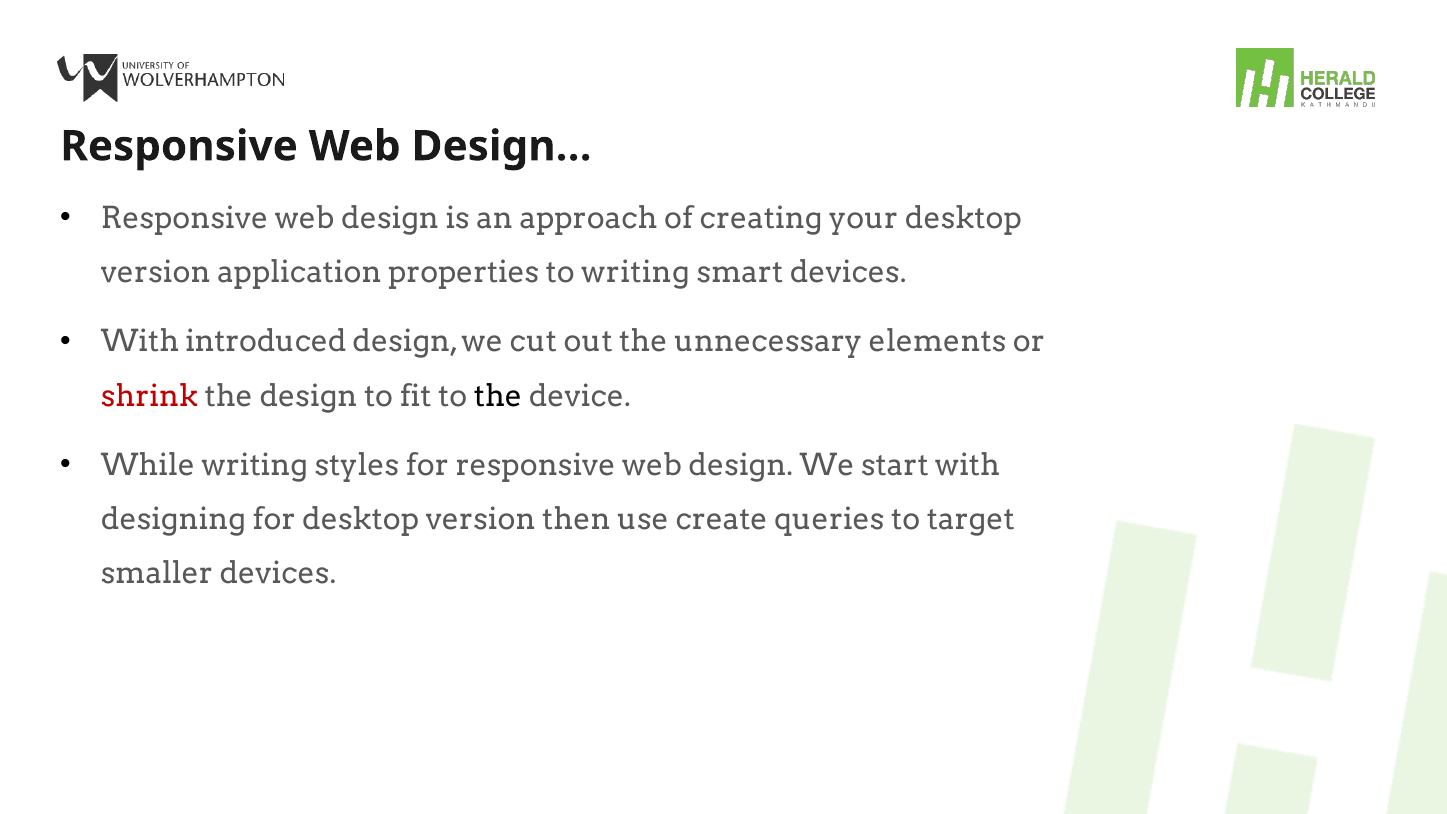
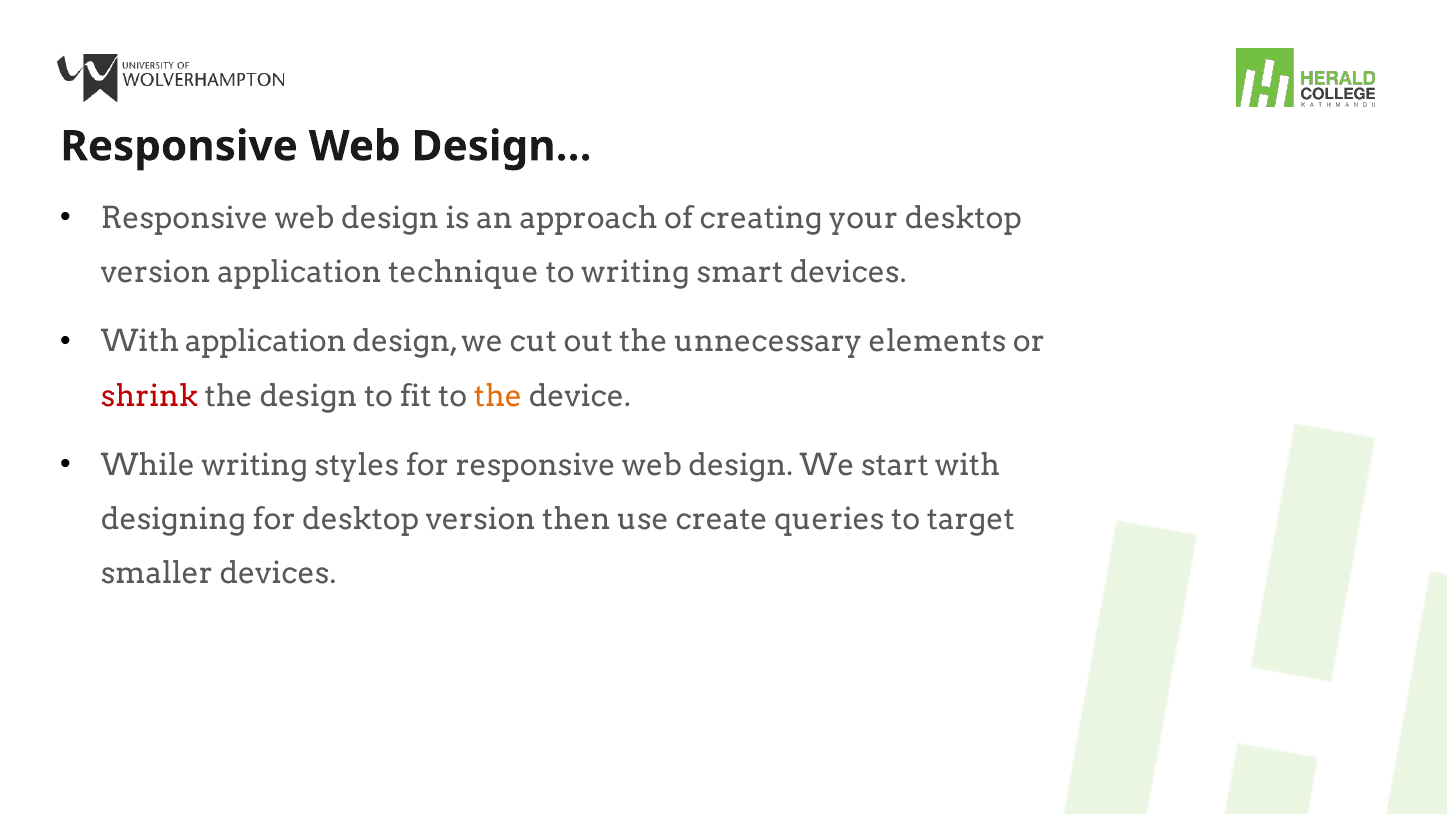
properties: properties -> technique (464, 273)
With introduced: introduced -> application (266, 342)
the colour: black -> orange (498, 396)
